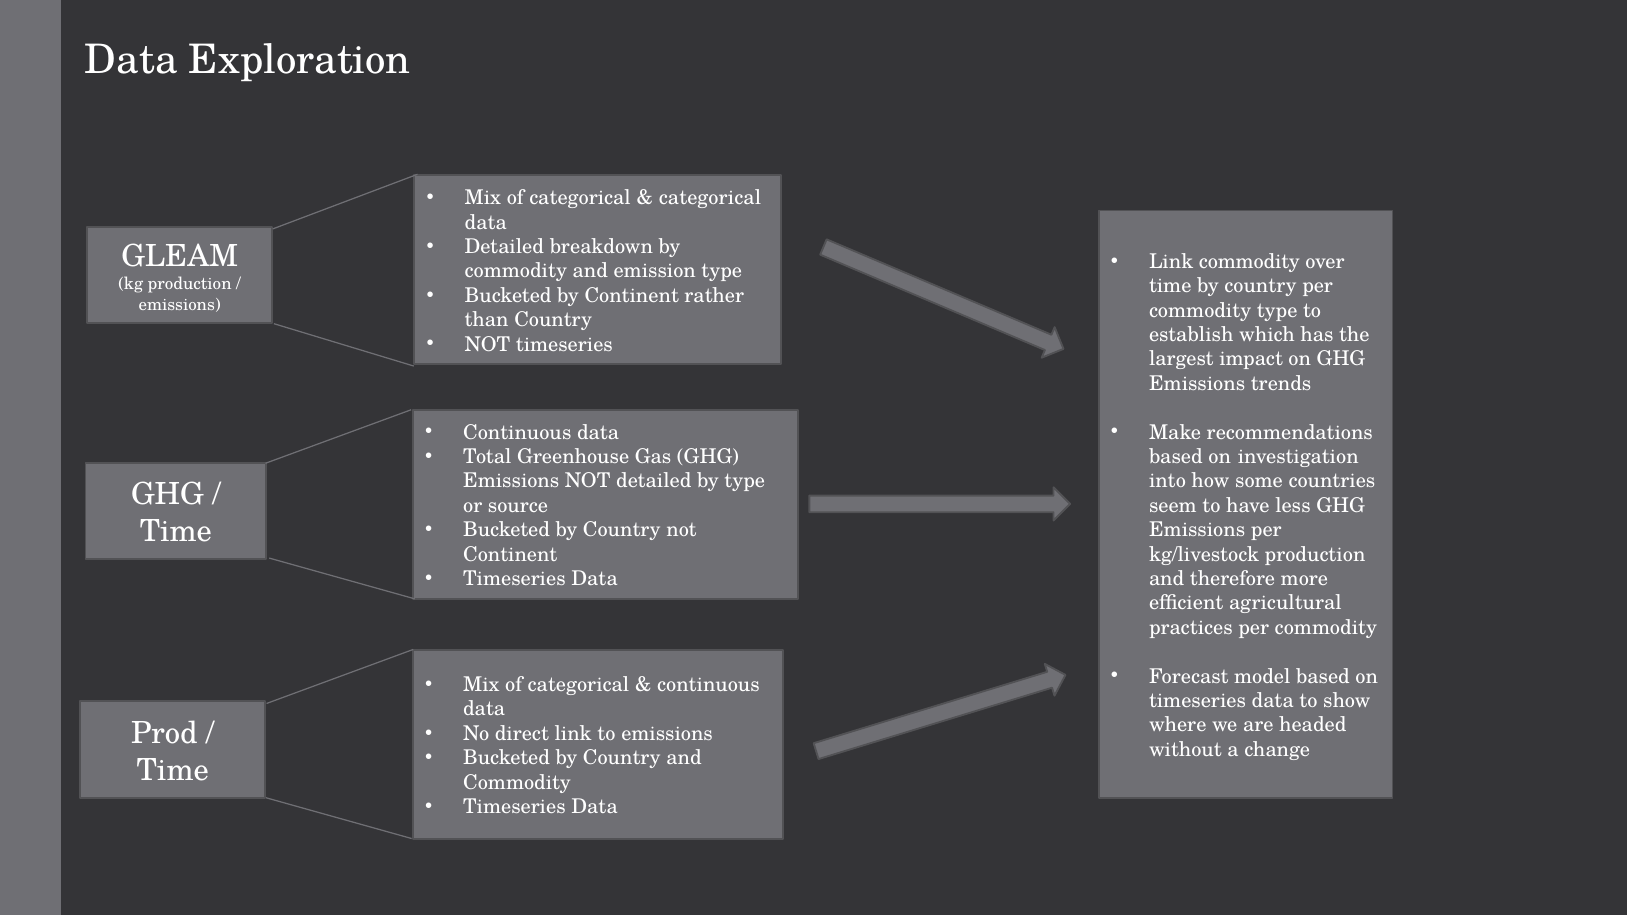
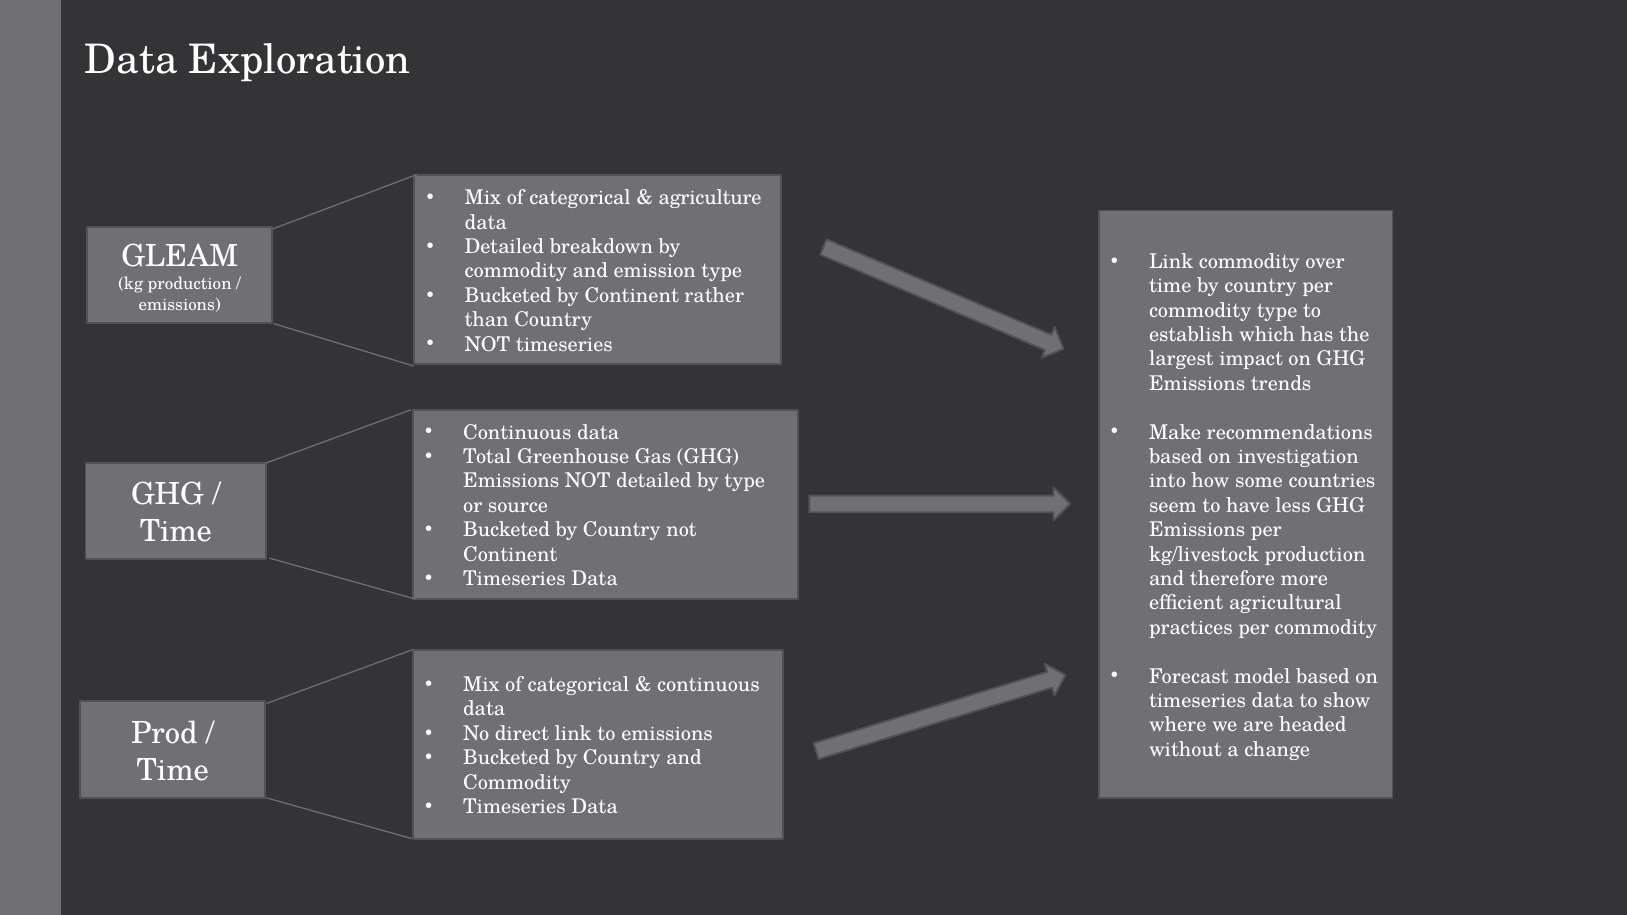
categorical: categorical -> agriculture (710, 198)
